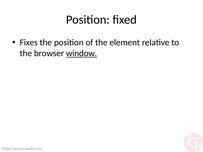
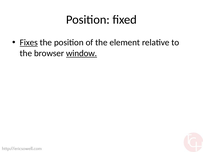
Fixes underline: none -> present (29, 43)
